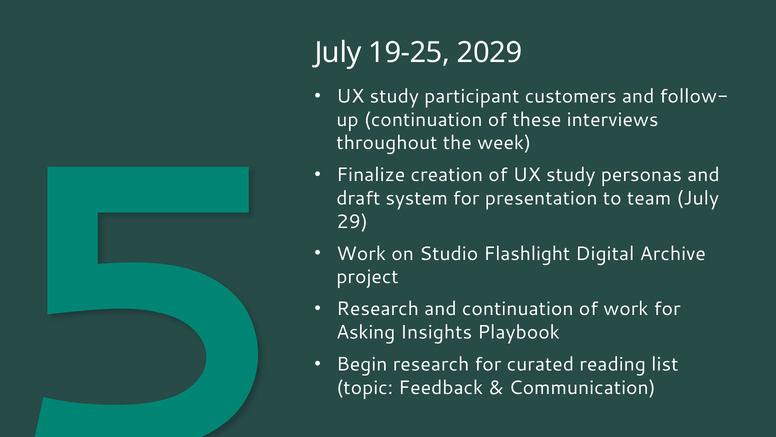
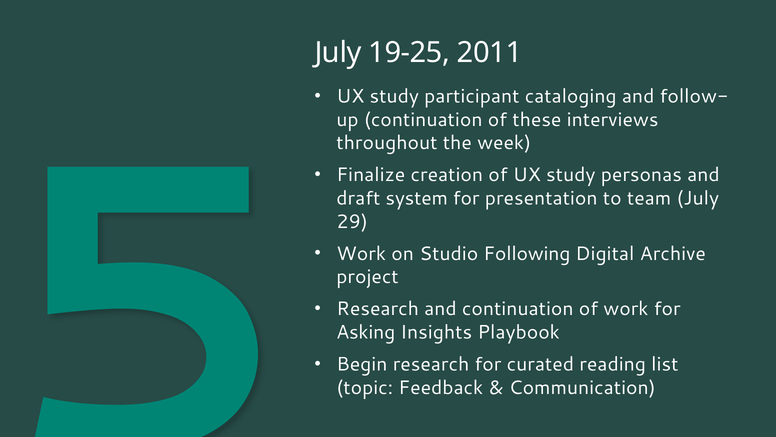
2029: 2029 -> 2011 (490, 53)
customers: customers -> cataloging (571, 96)
Flashlight: Flashlight -> Following (527, 253)
